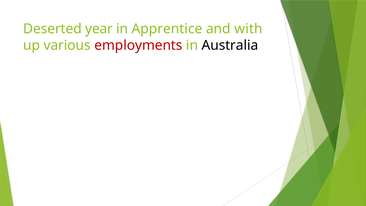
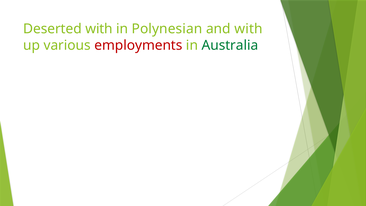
Deserted year: year -> with (99, 29)
Apprentice: Apprentice -> Polynesian (167, 29)
Australia colour: black -> green (230, 45)
